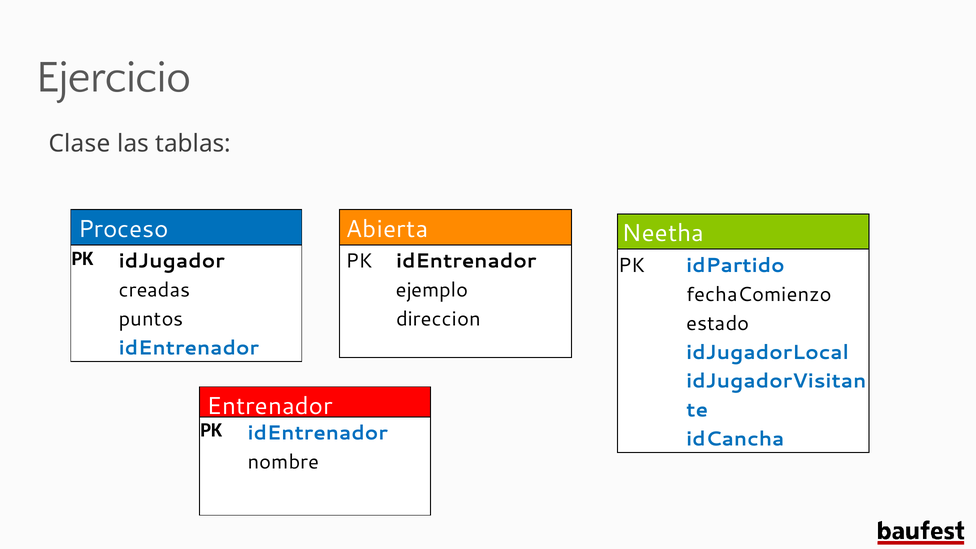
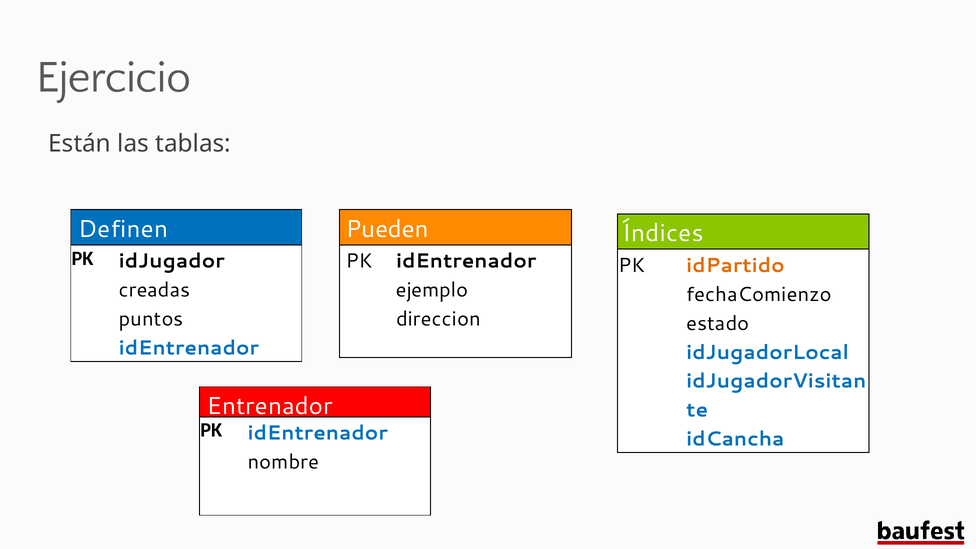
Clase: Clase -> Están (80, 144)
Proceso: Proceso -> Definen (123, 229)
Abierta: Abierta -> Pueden (387, 229)
Neetha: Neetha -> Índices (663, 233)
idPartido colour: blue -> orange (735, 266)
